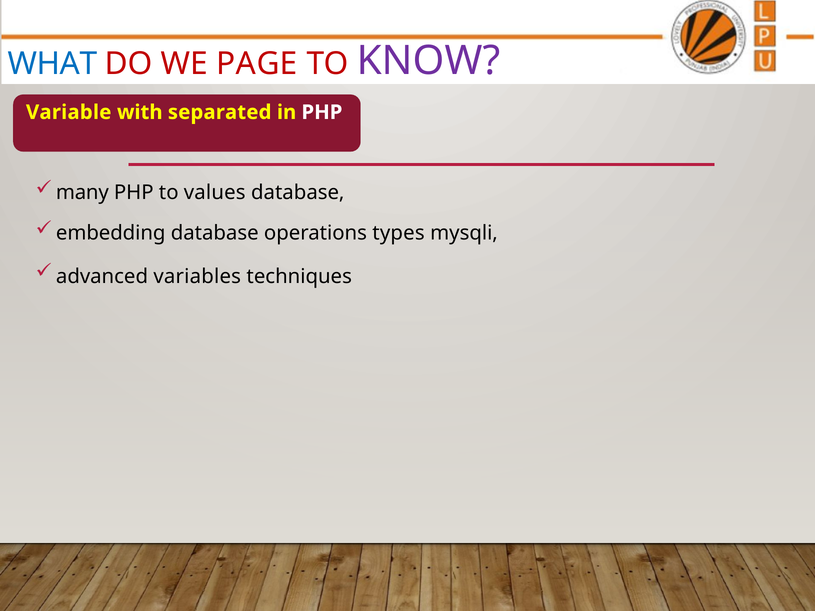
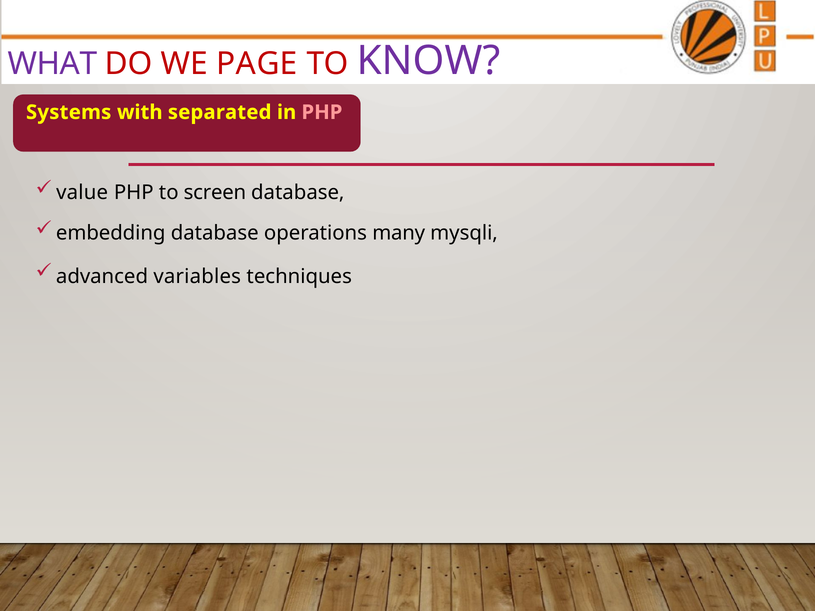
WHAT colour: blue -> purple (53, 64)
Variable: Variable -> Systems (69, 112)
PHP colour: white -> pink (322, 112)
many: many -> value (82, 192)
values: values -> screen (215, 192)
types: types -> many (399, 233)
